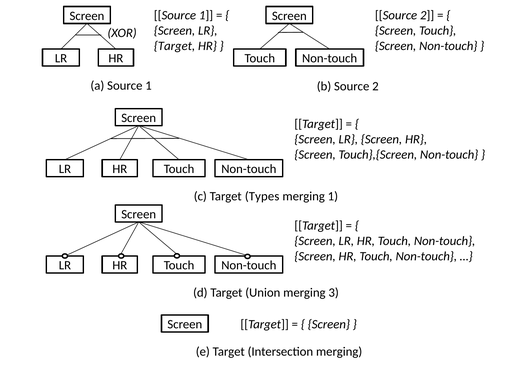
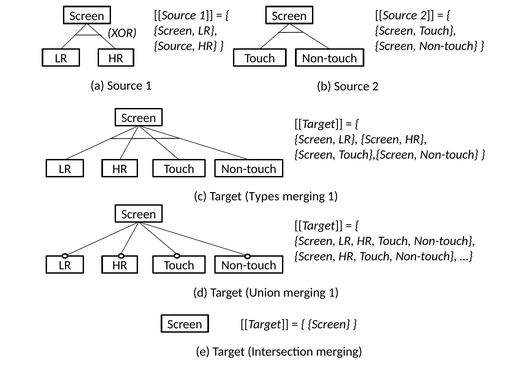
Target: Target -> Source (175, 46)
Union merging 3: 3 -> 1 (334, 292)
